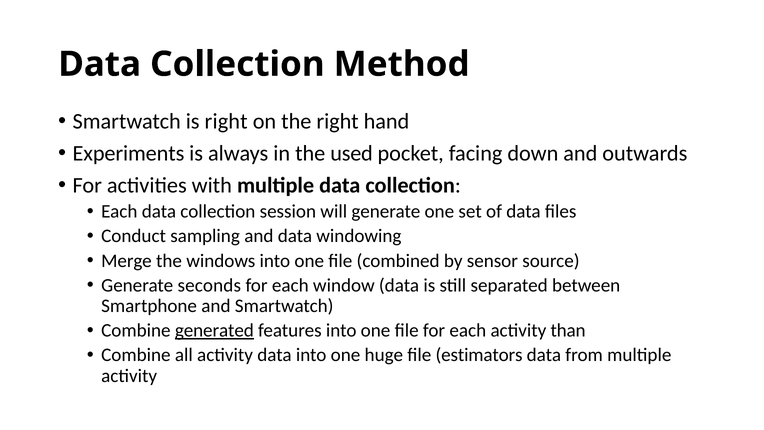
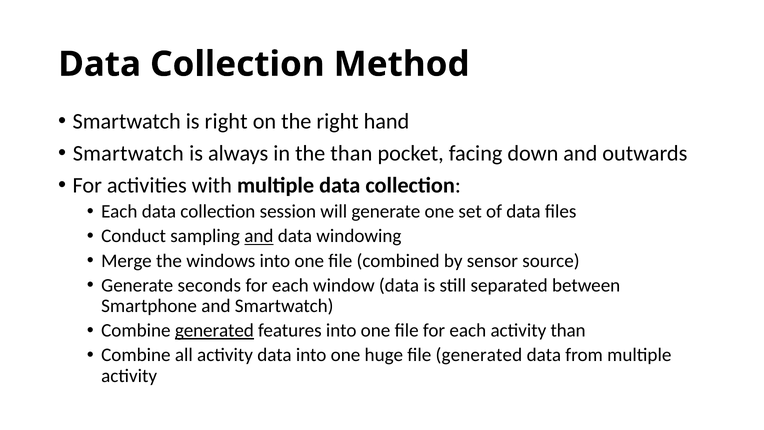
Experiments: Experiments -> Smartwatch (128, 153)
the used: used -> than (351, 153)
and underline: none -> present (259, 236)
file estimators: estimators -> generated (479, 355)
